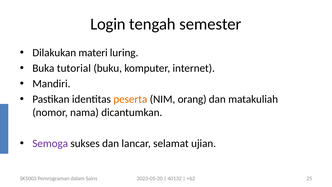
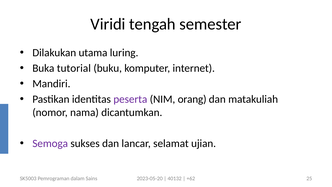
Login: Login -> Viridi (108, 24)
materi: materi -> utama (93, 53)
peserta colour: orange -> purple (130, 99)
